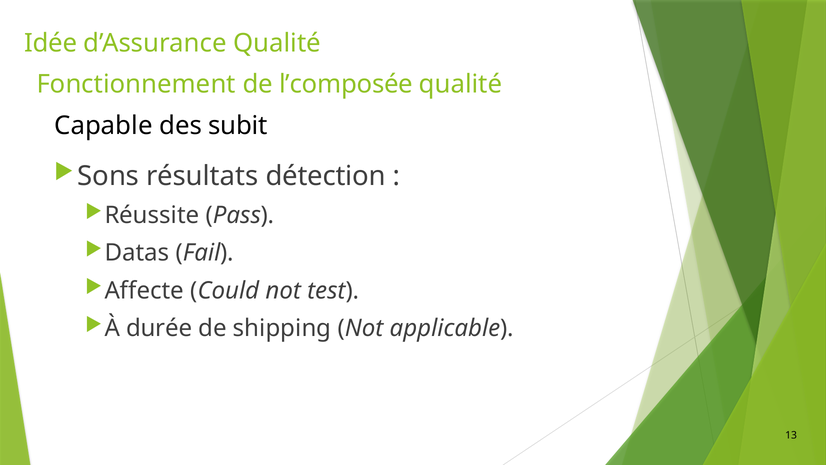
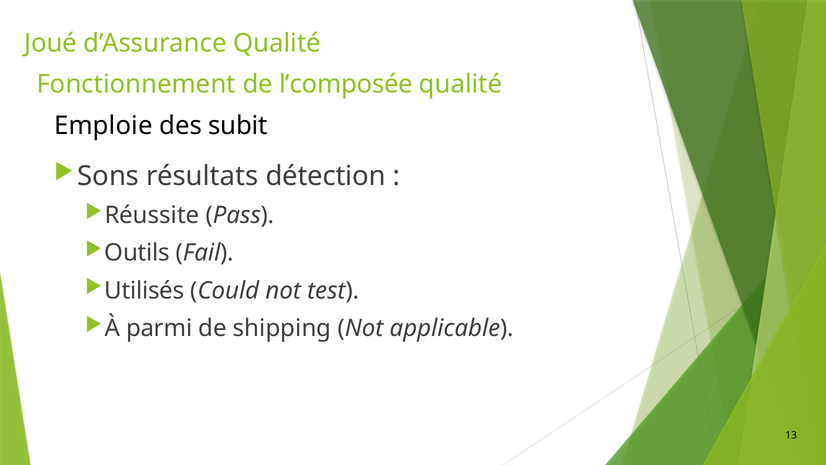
Idée: Idée -> Joué (51, 43)
Capable: Capable -> Emploie (103, 126)
Datas: Datas -> Outils (137, 253)
Affecte: Affecte -> Utilisés (144, 290)
durée: durée -> parmi (159, 328)
